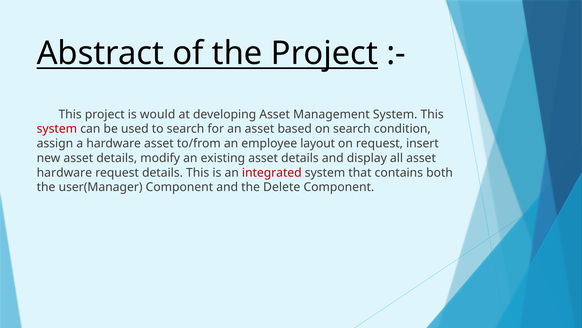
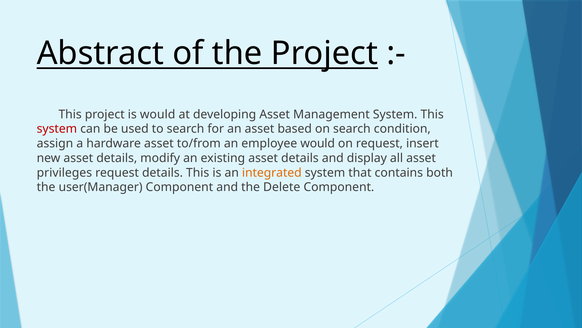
employee layout: layout -> would (318, 143)
hardware: hardware -> privileges (64, 172)
integrated colour: red -> orange (272, 172)
